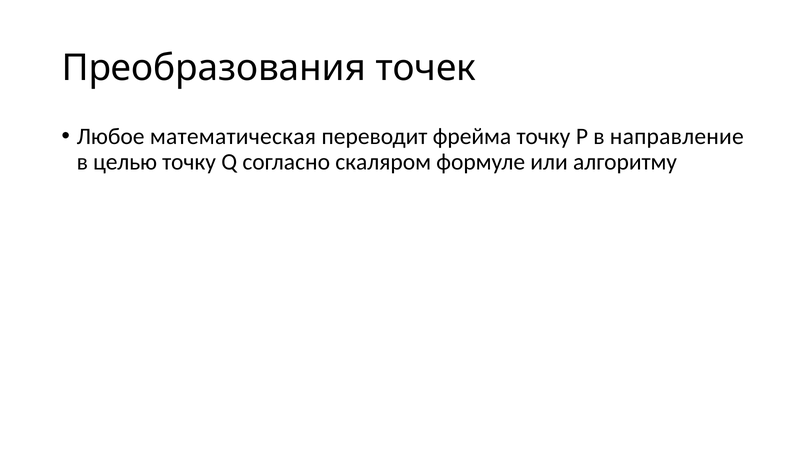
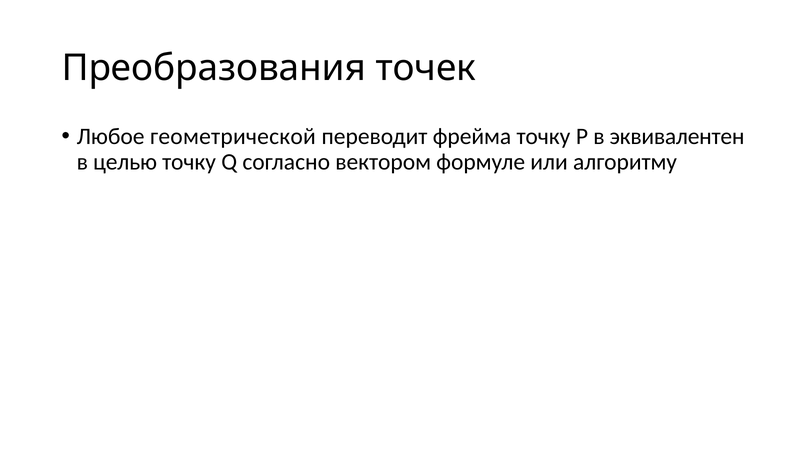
математическая: математическая -> геометрической (233, 136)
направление: направление -> эквивалентен (677, 136)
скаляром: скаляром -> вектором (383, 162)
